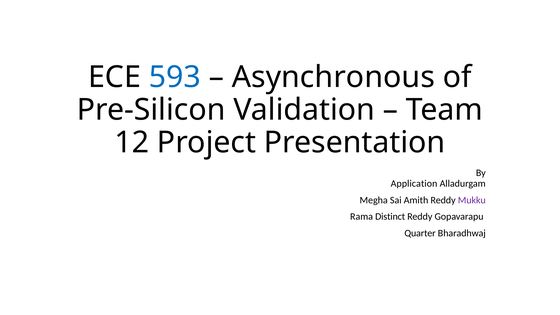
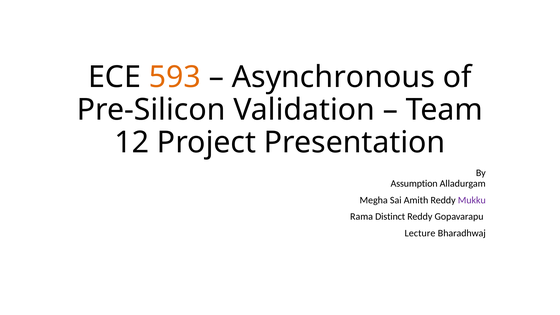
593 colour: blue -> orange (175, 77)
Application: Application -> Assumption (414, 184)
Quarter: Quarter -> Lecture (420, 233)
